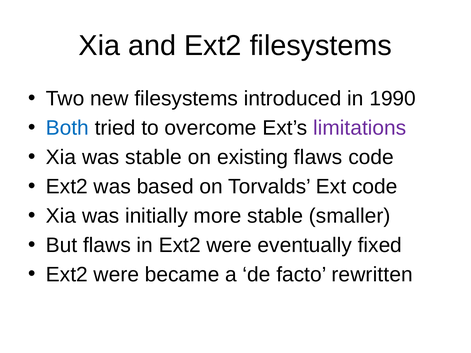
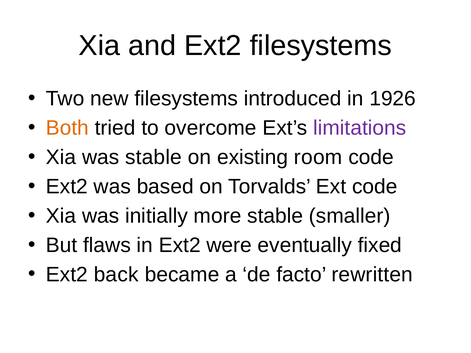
1990: 1990 -> 1926 (393, 99)
Both colour: blue -> orange (67, 128)
existing flaws: flaws -> room (318, 157)
were: were -> back (116, 275)
